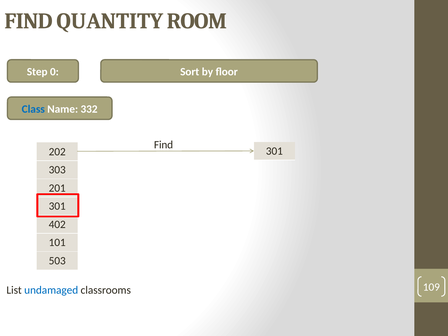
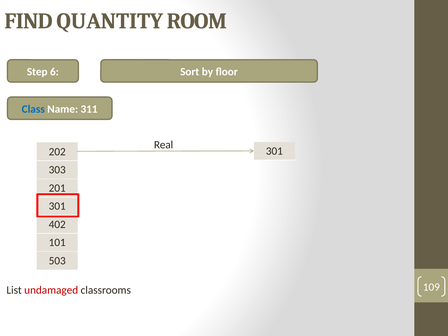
0: 0 -> 6 (54, 72)
332: 332 -> 311 (89, 109)
Find: Find -> Real (164, 145)
undamaged colour: blue -> red (51, 290)
